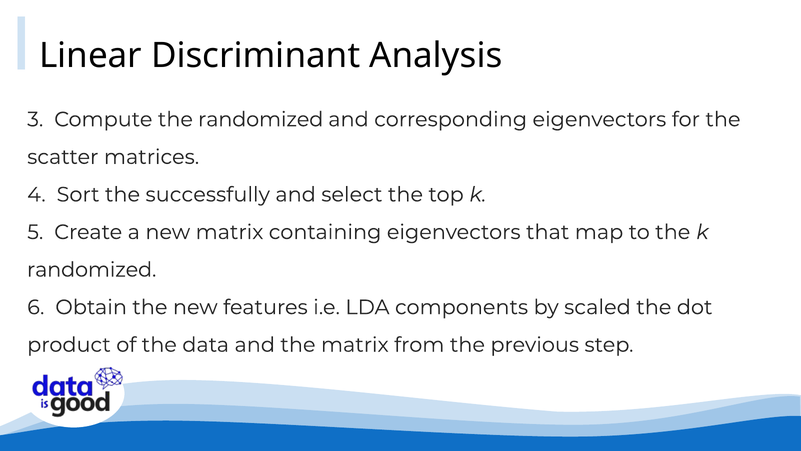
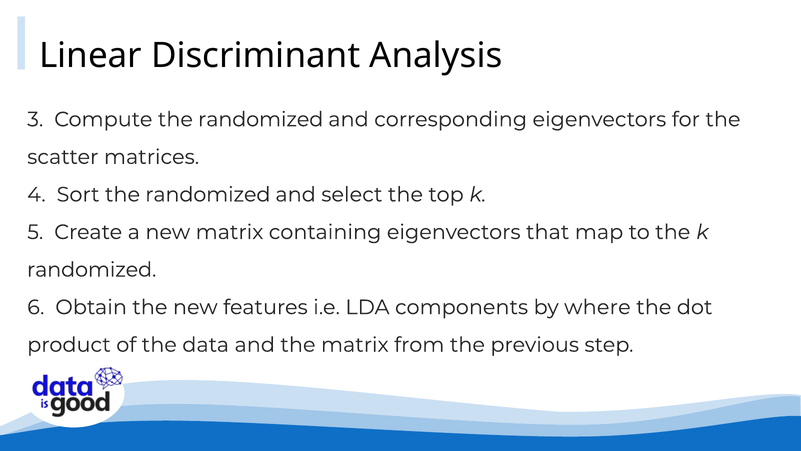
Sort the successfully: successfully -> randomized (208, 194)
scaled: scaled -> where (597, 307)
